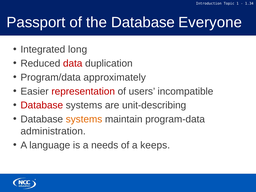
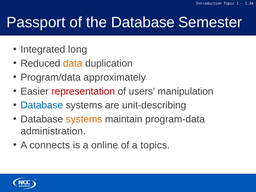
Everyone: Everyone -> Semester (210, 22)
data colour: red -> orange (73, 63)
incompatible: incompatible -> manipulation (185, 91)
Database colour: red -> blue (42, 105)
language: language -> connects (50, 145)
needs: needs -> online (105, 145)
keeps: keeps -> topics (155, 145)
